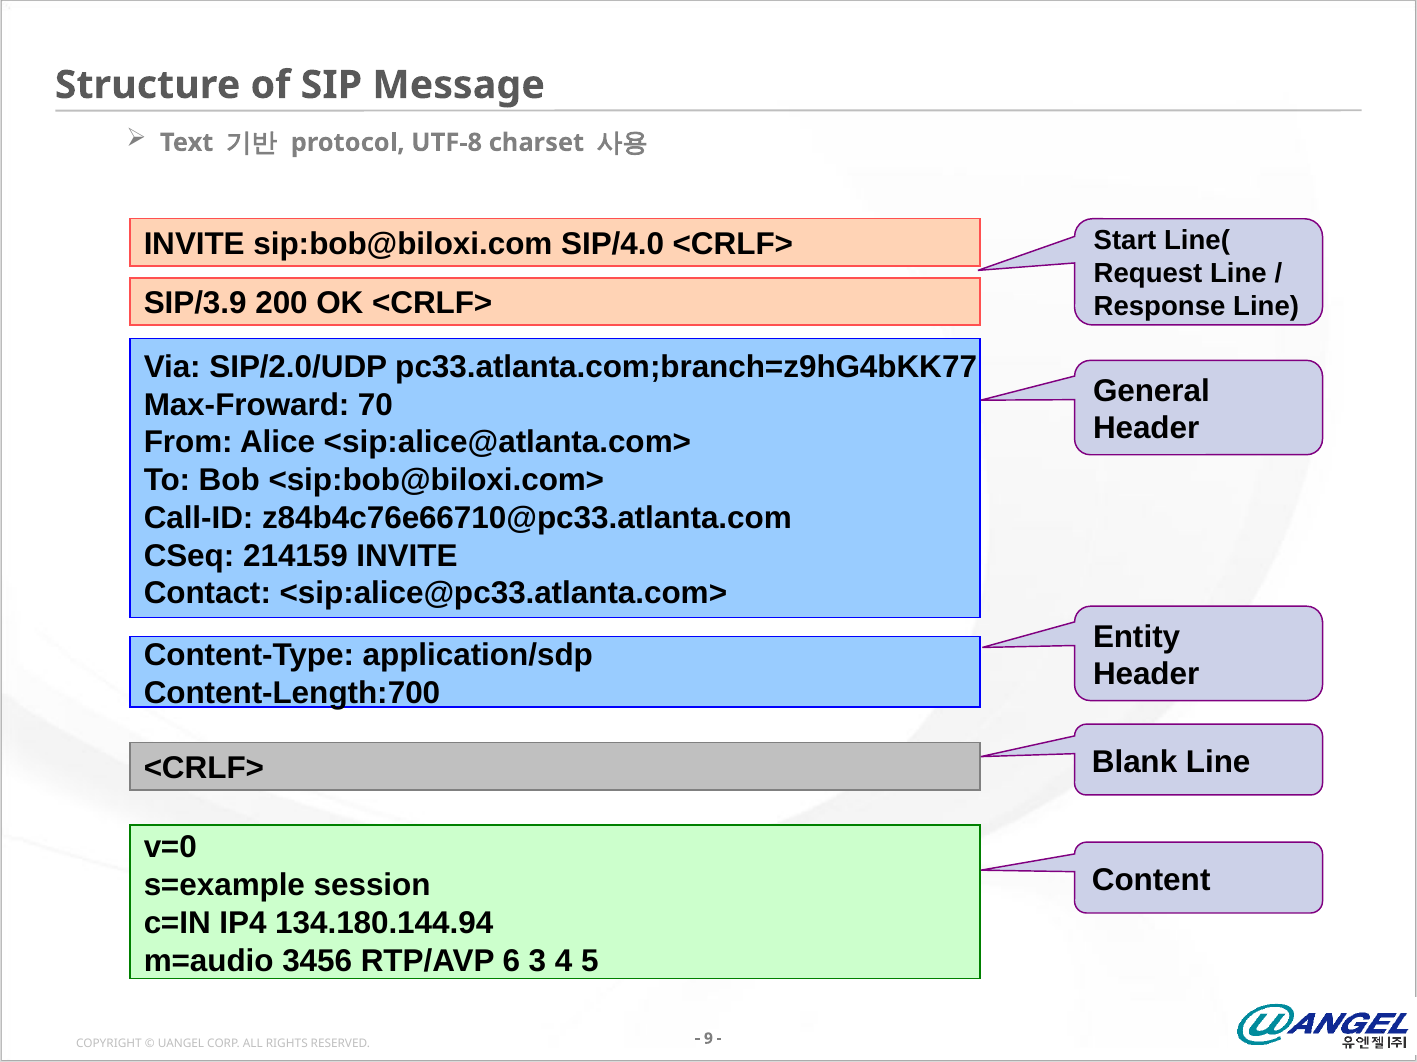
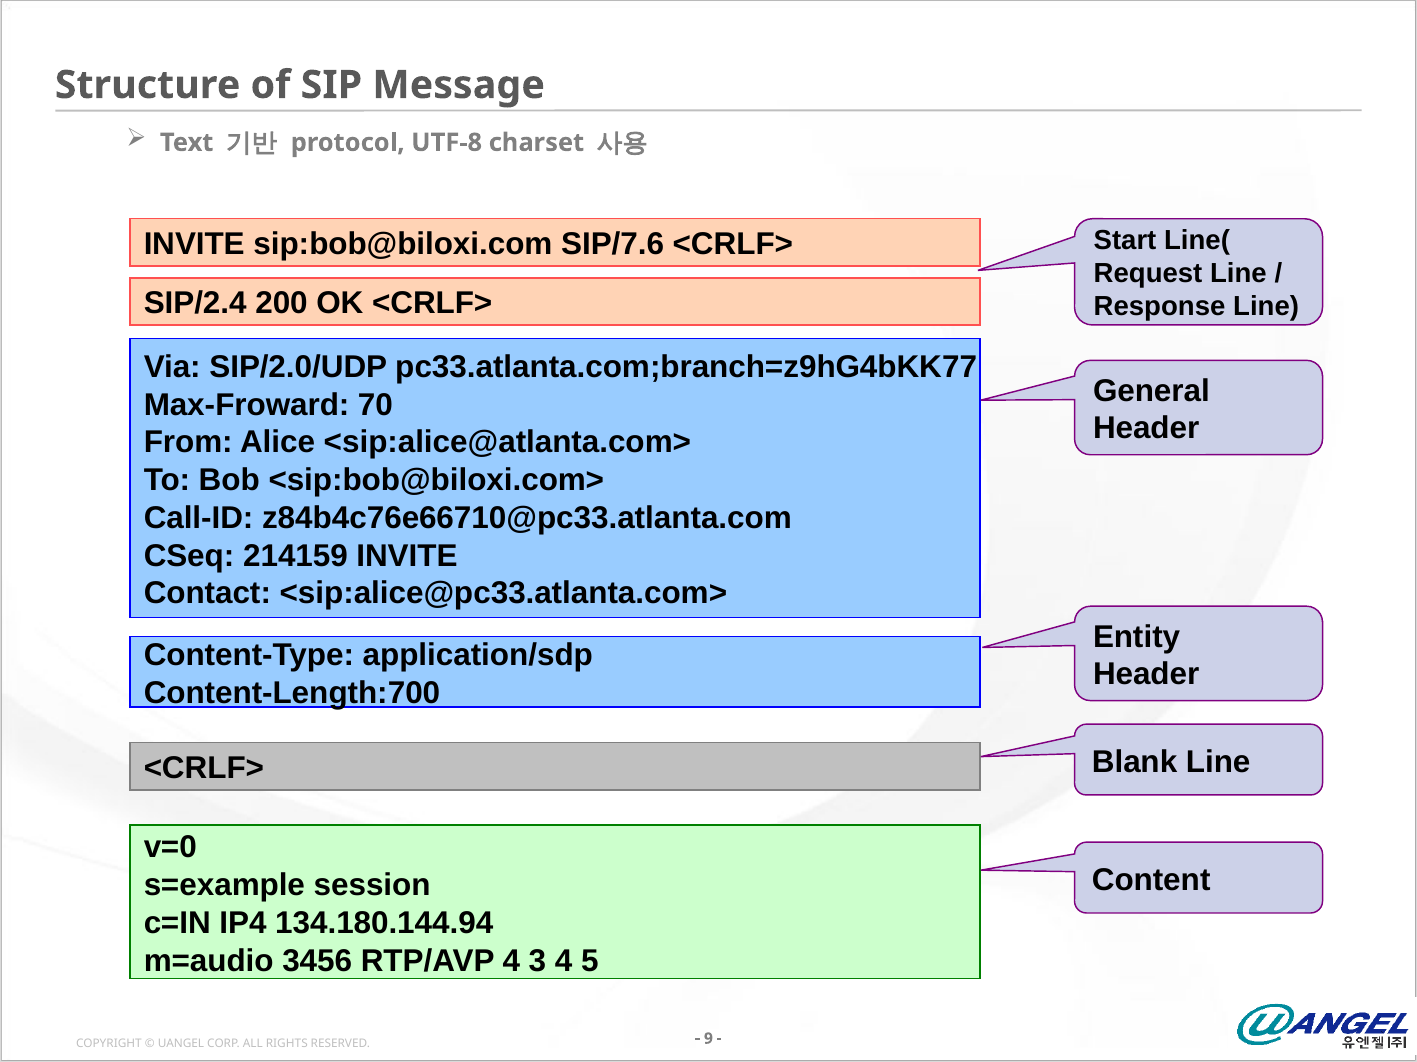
SIP/4.0: SIP/4.0 -> SIP/7.6 (613, 245)
SIP/3.9: SIP/3.9 -> SIP/2.4 (195, 304)
RTP/AVP 6: 6 -> 4 (511, 961)
